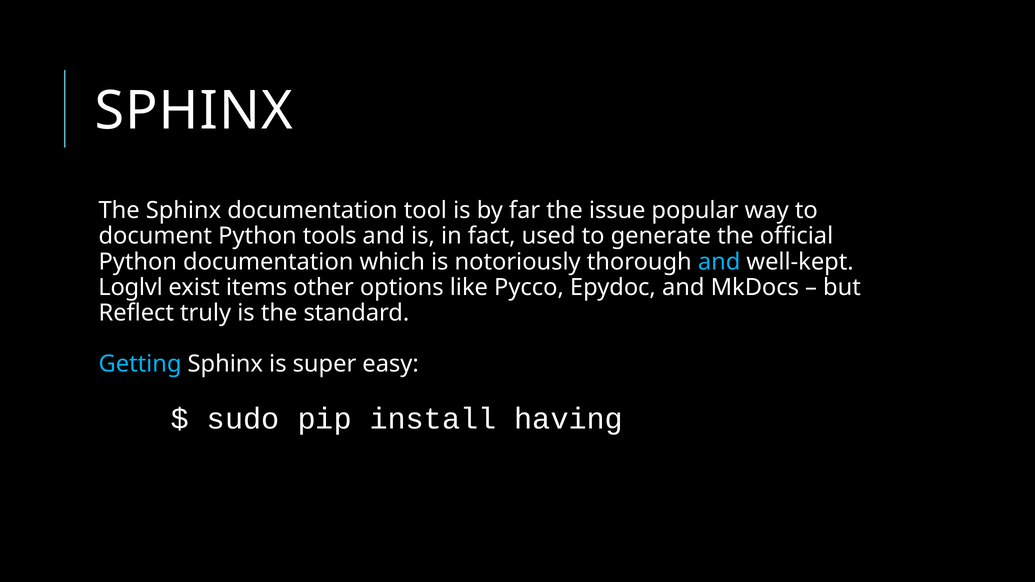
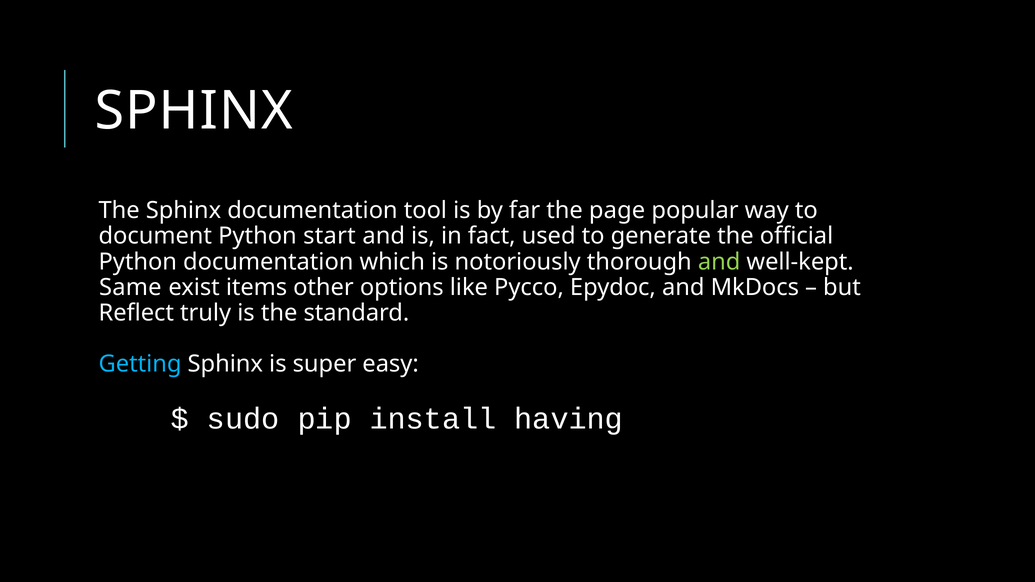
issue: issue -> page (617, 211)
tools: tools -> start (329, 236)
and colour: light blue -> light green (719, 262)
Loglvl: Loglvl -> Same (130, 287)
